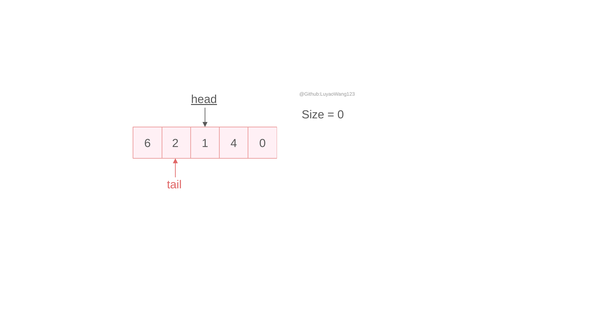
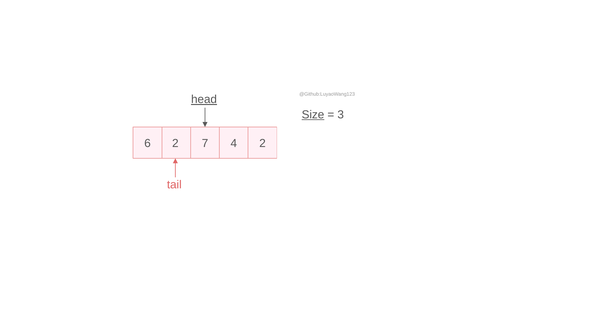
Size underline: none -> present (313, 115)
0: 0 -> 3 (341, 115)
1: 1 -> 7 (205, 143)
4 0: 0 -> 2 (263, 143)
